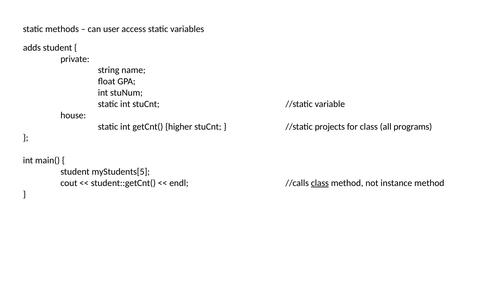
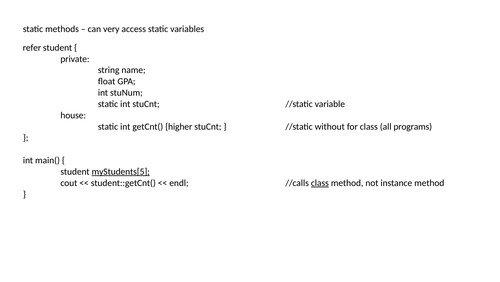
user: user -> very (111, 29)
adds: adds -> refer (32, 48)
projects: projects -> without (330, 126)
myStudents[5 underline: none -> present (121, 171)
